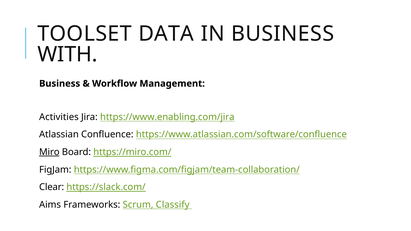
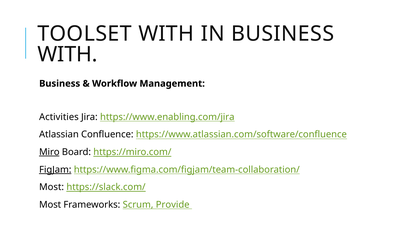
TOOLSET DATA: DATA -> WITH (166, 34)
FigJam underline: none -> present (55, 170)
Clear: Clear -> Most (52, 187)
Aims: Aims -> Most (50, 205)
Classify: Classify -> Provide (173, 205)
